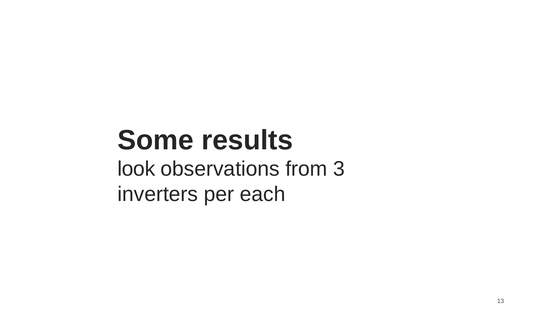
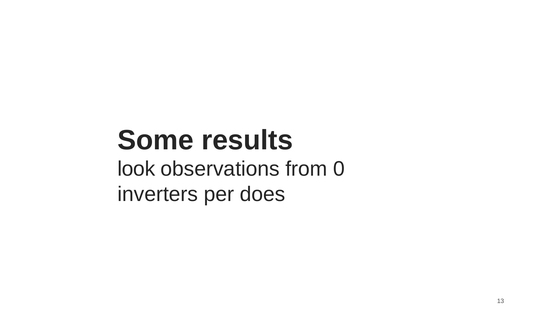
3: 3 -> 0 (339, 169)
each: each -> does (263, 194)
